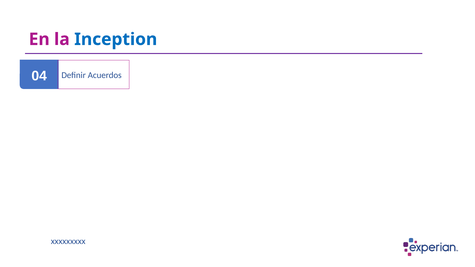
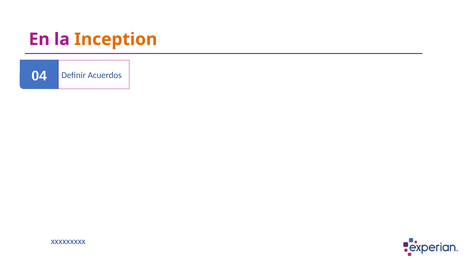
Inception colour: blue -> orange (116, 39)
